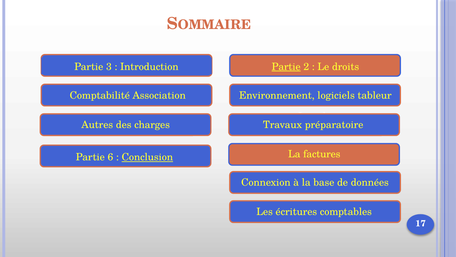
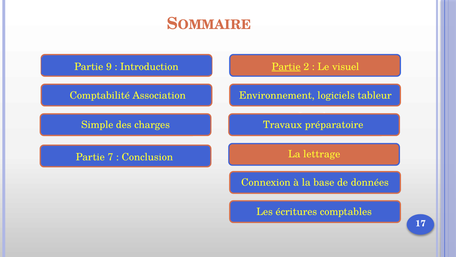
3: 3 -> 9 (109, 67)
droits: droits -> visuel (346, 67)
Autres: Autres -> Simple (97, 125)
factures: factures -> lettrage (322, 154)
6: 6 -> 7 (110, 157)
Conclusion underline: present -> none (147, 157)
